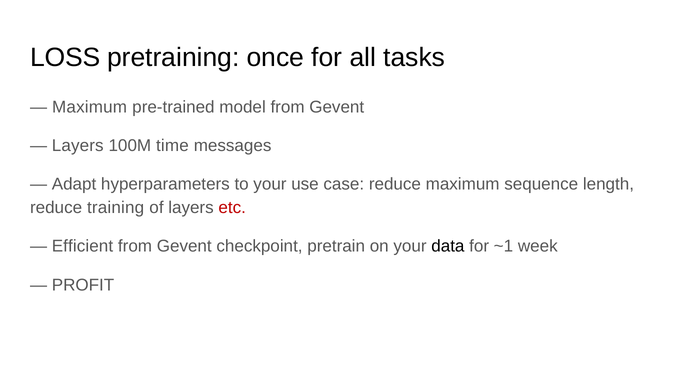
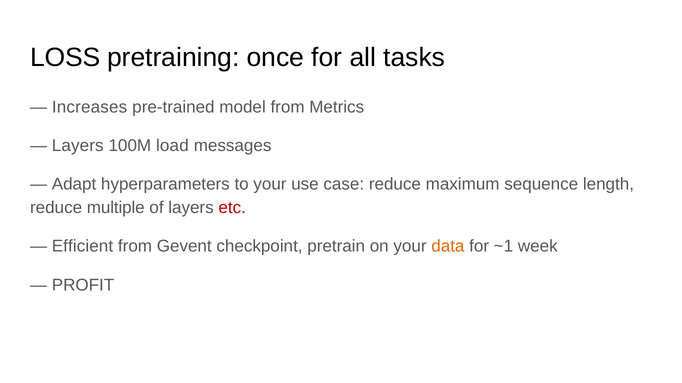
Maximum: Maximum -> Increases (90, 107)
model from Gevent: Gevent -> Metrics (337, 107)
time: time -> load (172, 146)
training: training -> multiple (116, 208)
data colour: black -> orange (448, 247)
